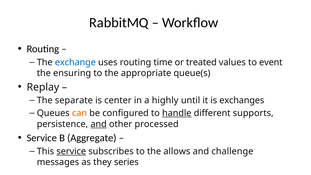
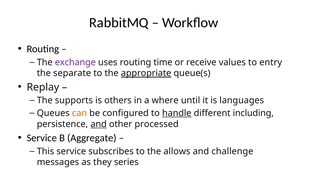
exchange colour: blue -> purple (75, 62)
treated: treated -> receive (201, 62)
event: event -> entry (271, 62)
ensuring: ensuring -> separate (72, 73)
appropriate underline: none -> present (146, 73)
separate: separate -> supports (74, 100)
center: center -> others (118, 100)
highly: highly -> where (165, 100)
exchanges: exchanges -> languages (242, 100)
supports: supports -> including (253, 113)
service underline: present -> none (71, 151)
